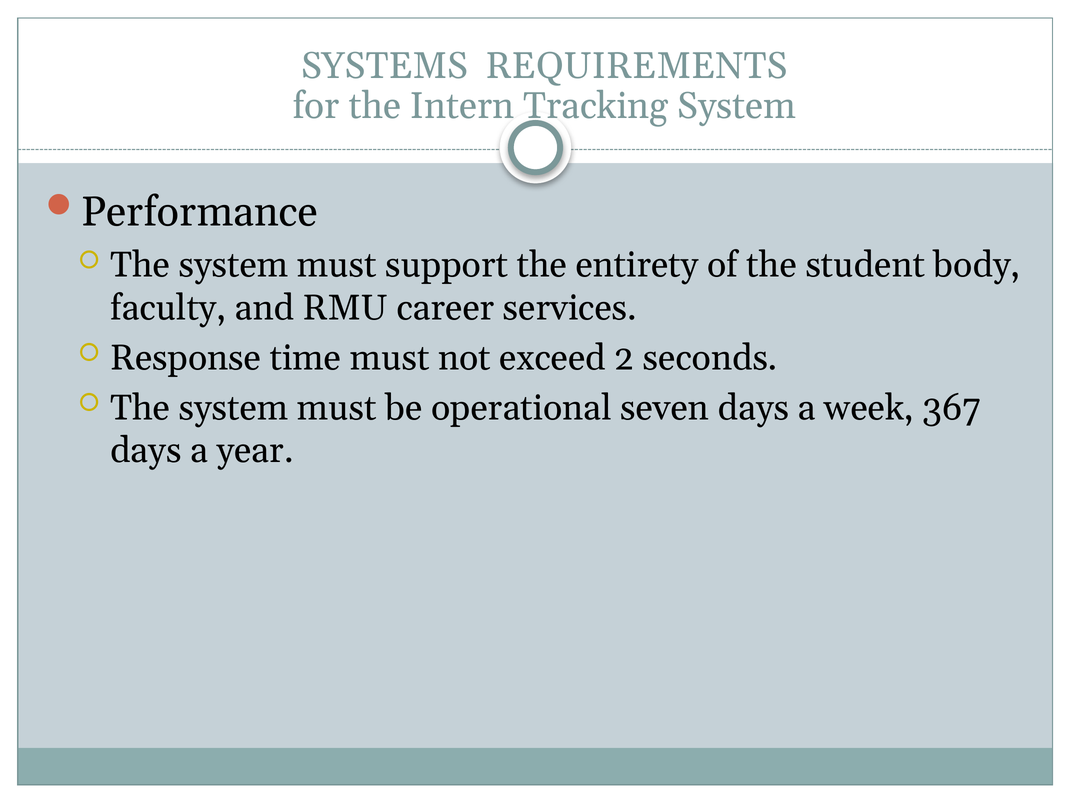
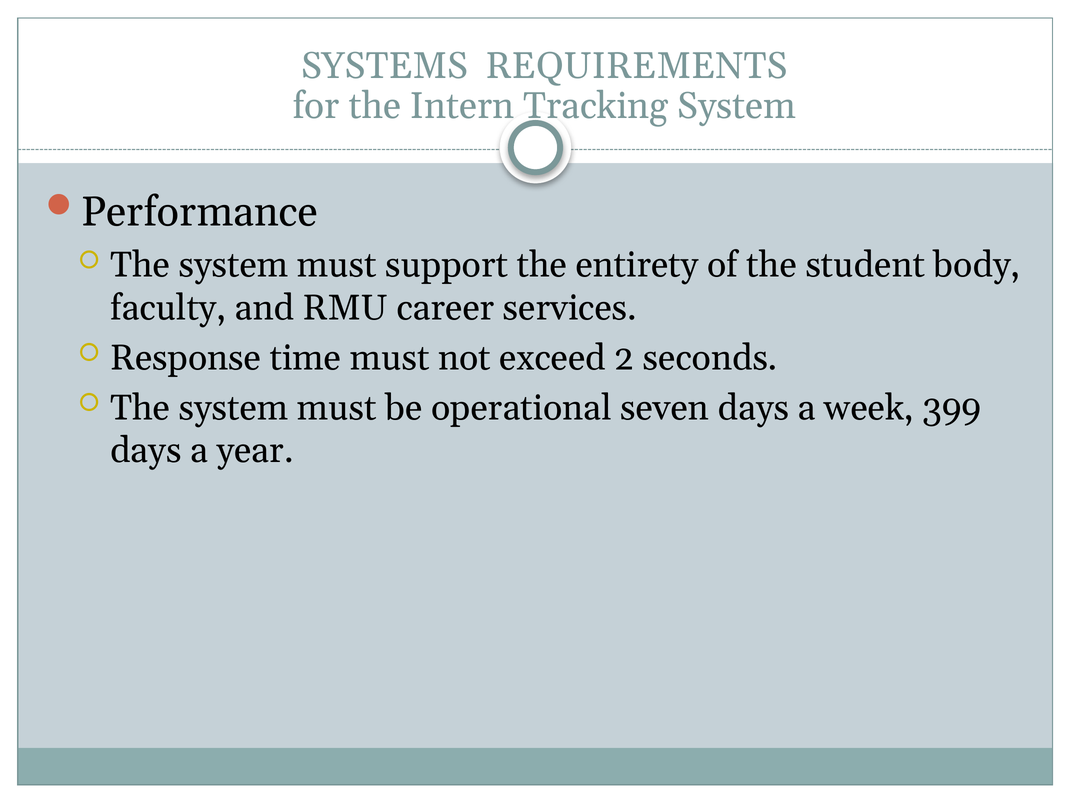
367: 367 -> 399 (952, 408)
